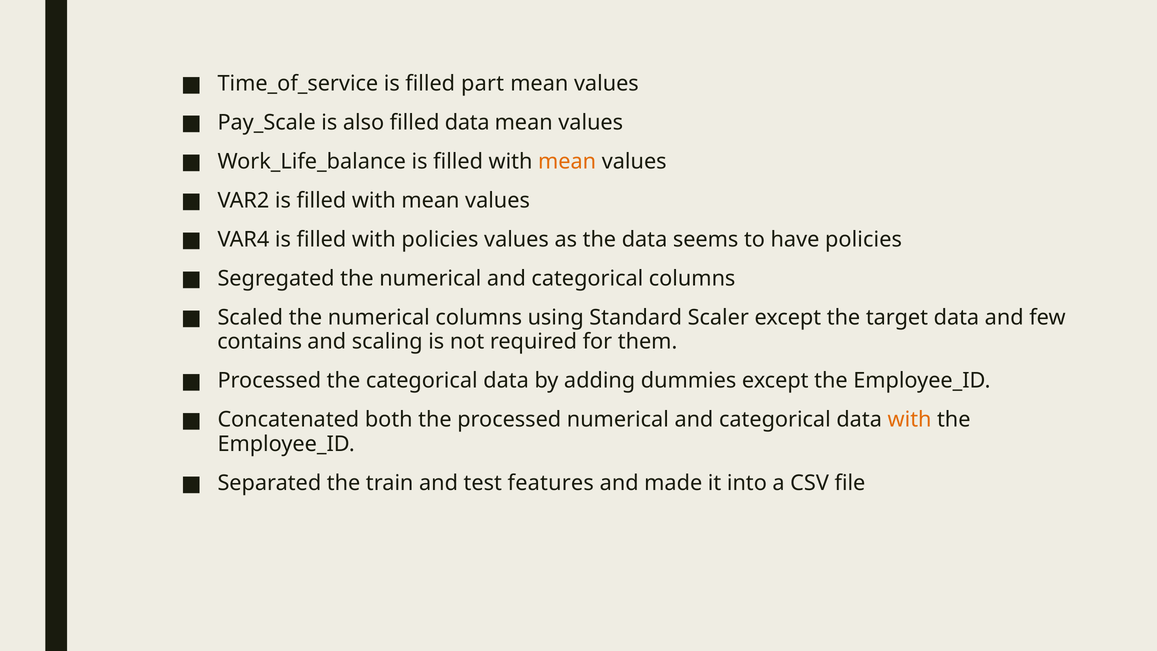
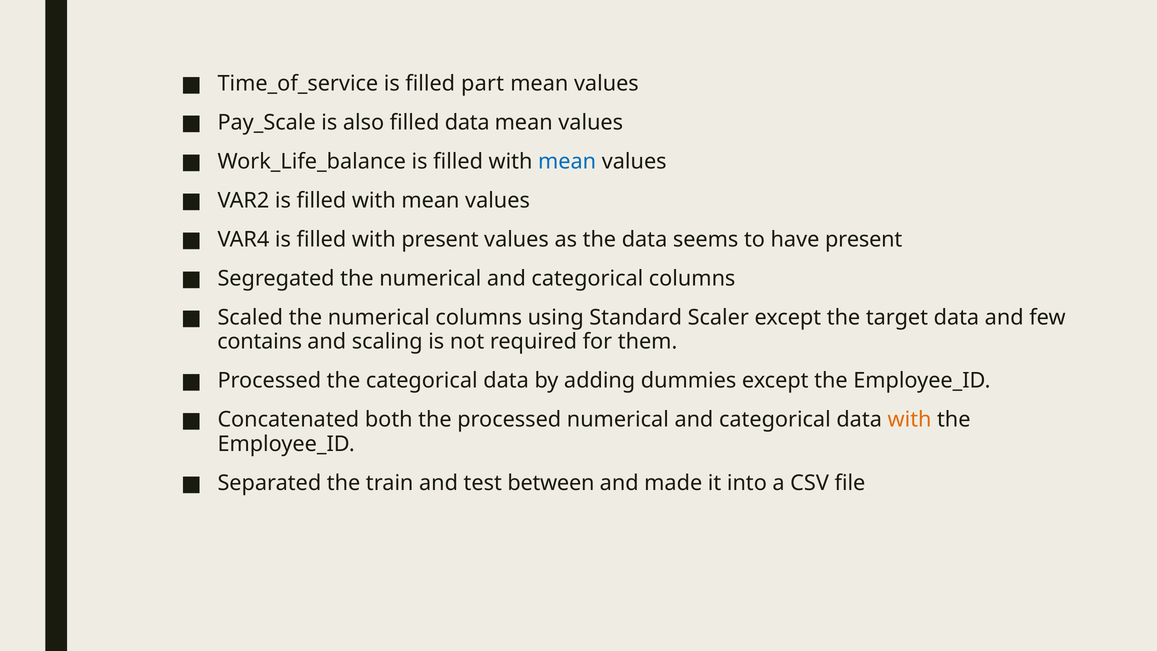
mean colour: orange -> blue (567, 161)
with policies: policies -> present (440, 239)
have policies: policies -> present (864, 239)
features: features -> between (551, 483)
